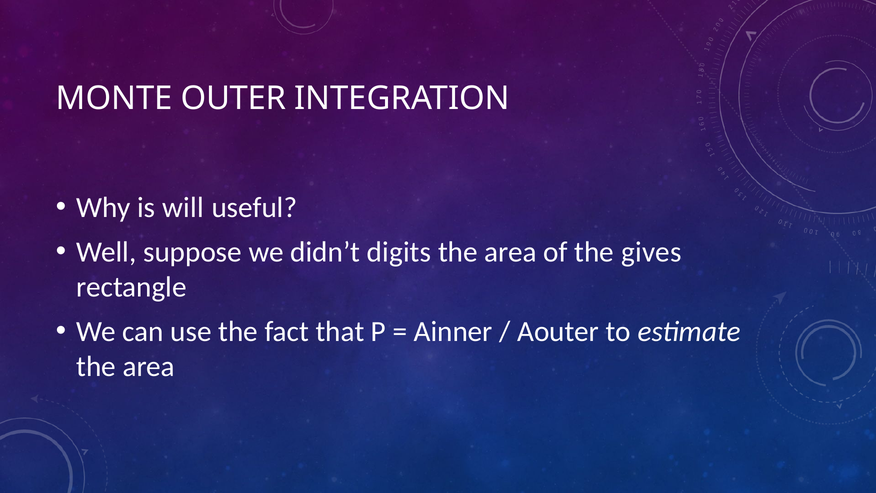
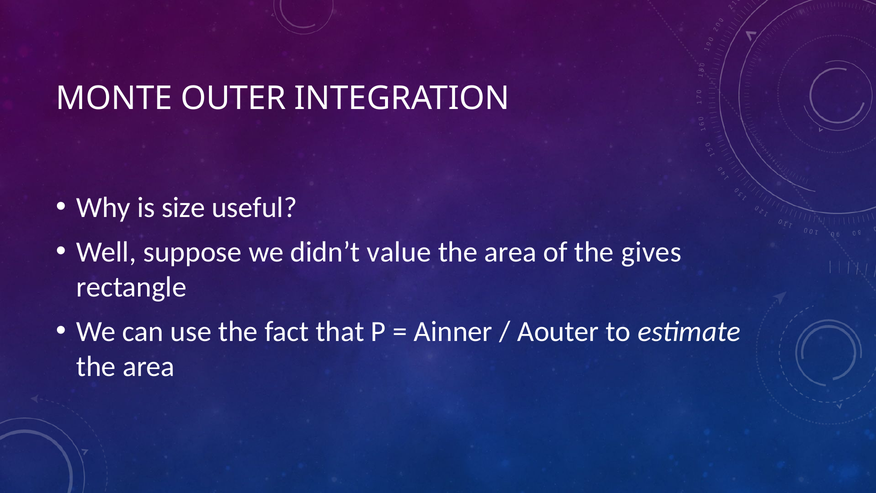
will: will -> size (183, 208)
digits: digits -> value (399, 252)
